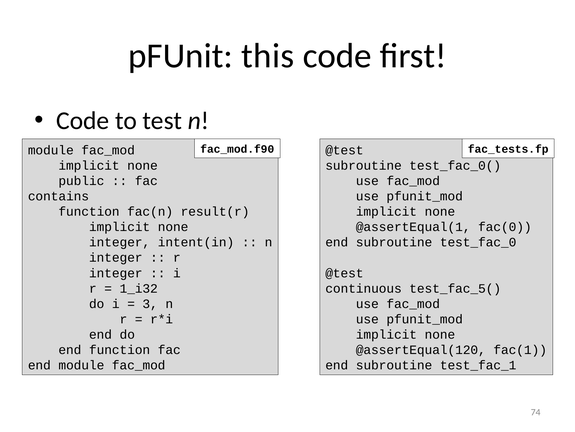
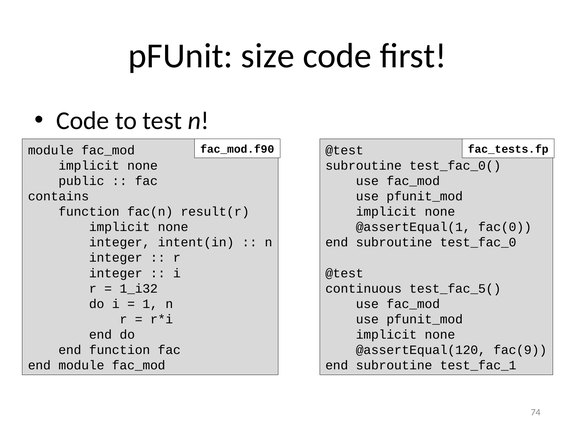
this: this -> size (268, 56)
3: 3 -> 1 (150, 303)
fac(1: fac(1 -> fac(9 (520, 349)
